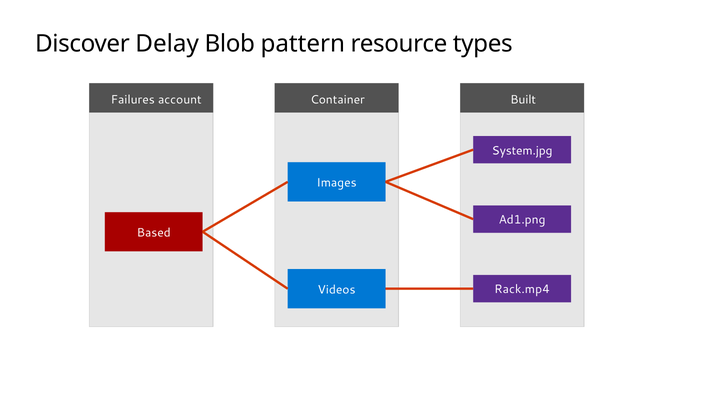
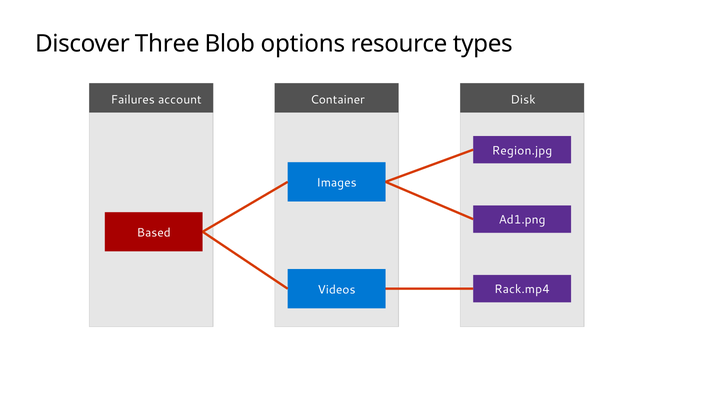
Delay: Delay -> Three (167, 44)
pattern: pattern -> options (303, 44)
Built: Built -> Disk (523, 100)
System.jpg: System.jpg -> Region.jpg (522, 151)
